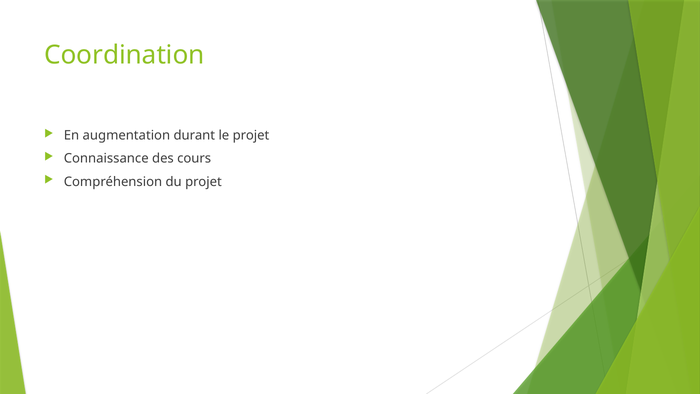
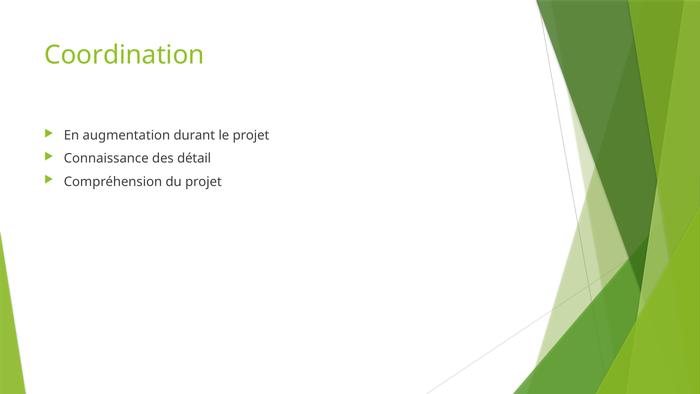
cours: cours -> détail (194, 159)
